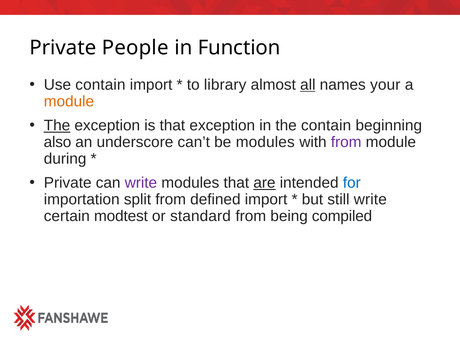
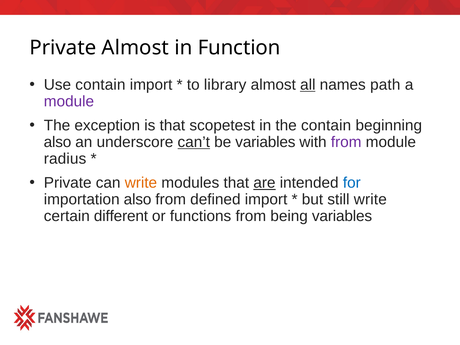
Private People: People -> Almost (135, 48)
your: your -> path (385, 85)
module colour: orange -> purple (69, 101)
The underline: present -> none (57, 126)
that exception: exception -> scopetest (222, 126)
can’t underline: none -> present (194, 142)
be modules: modules -> variables (265, 142)
during: during -> radius (65, 159)
write colour: purple -> orange (141, 183)
importation split: split -> also (138, 199)
modtest: modtest -> different (121, 216)
standard: standard -> functions (201, 216)
being compiled: compiled -> variables (342, 216)
